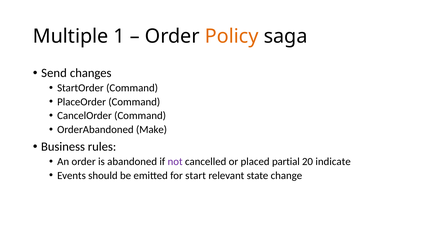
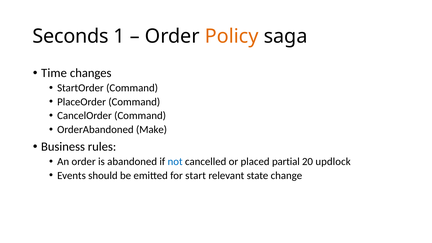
Multiple: Multiple -> Seconds (71, 36)
Send: Send -> Time (54, 73)
not colour: purple -> blue (175, 162)
indicate: indicate -> updlock (333, 162)
